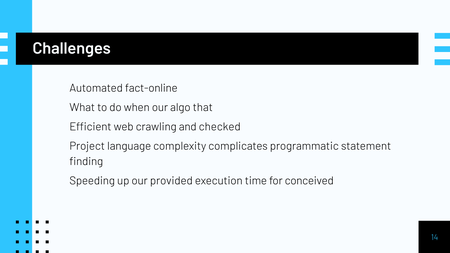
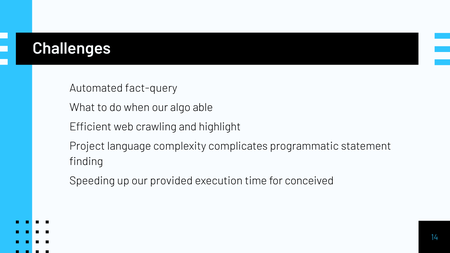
fact-online: fact-online -> fact-query (151, 88)
that: that -> able (203, 108)
checked: checked -> highlight (220, 127)
